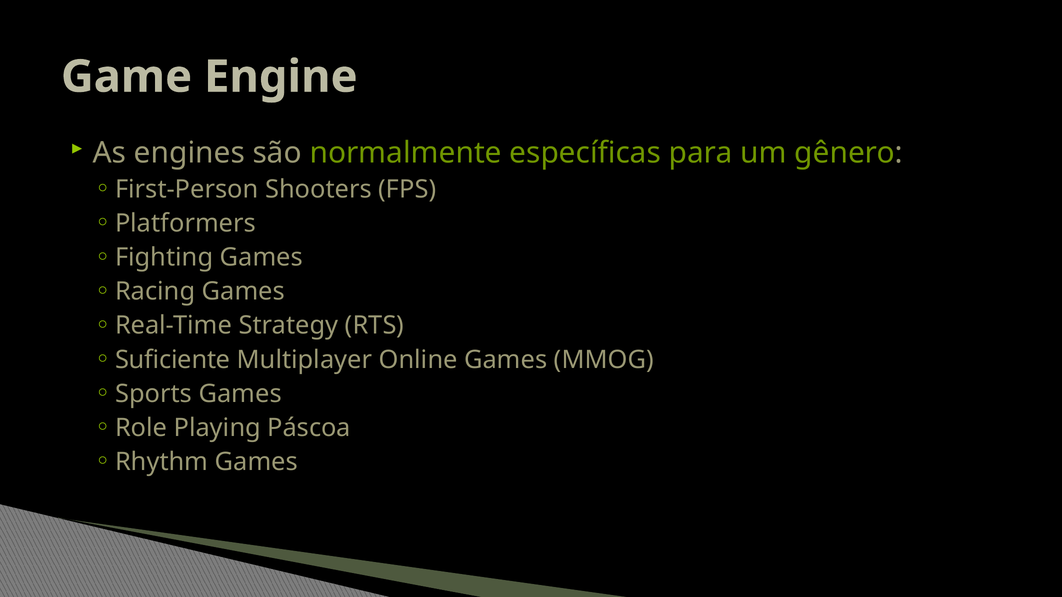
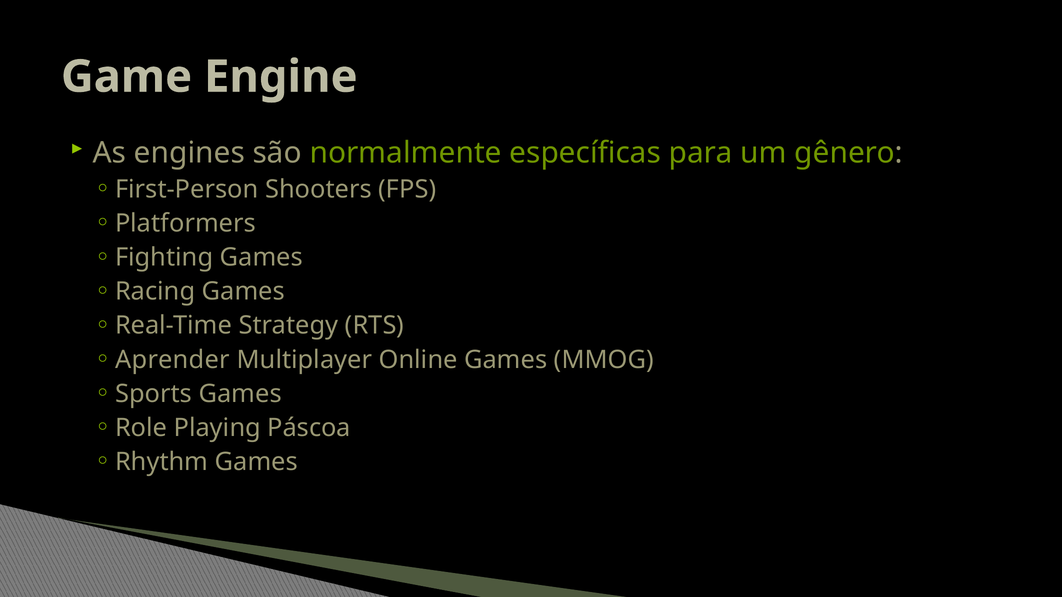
Suficiente: Suficiente -> Aprender (172, 360)
